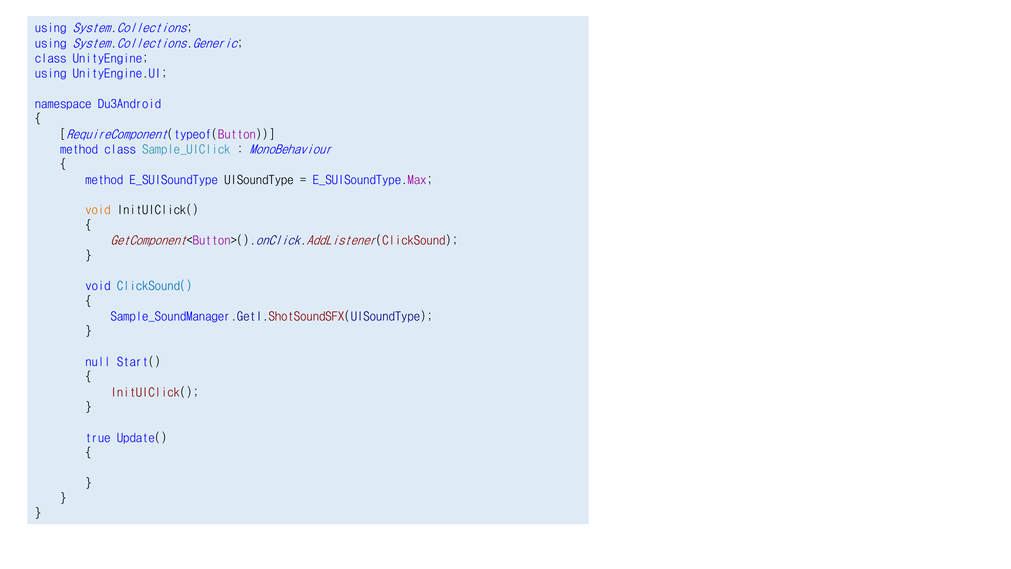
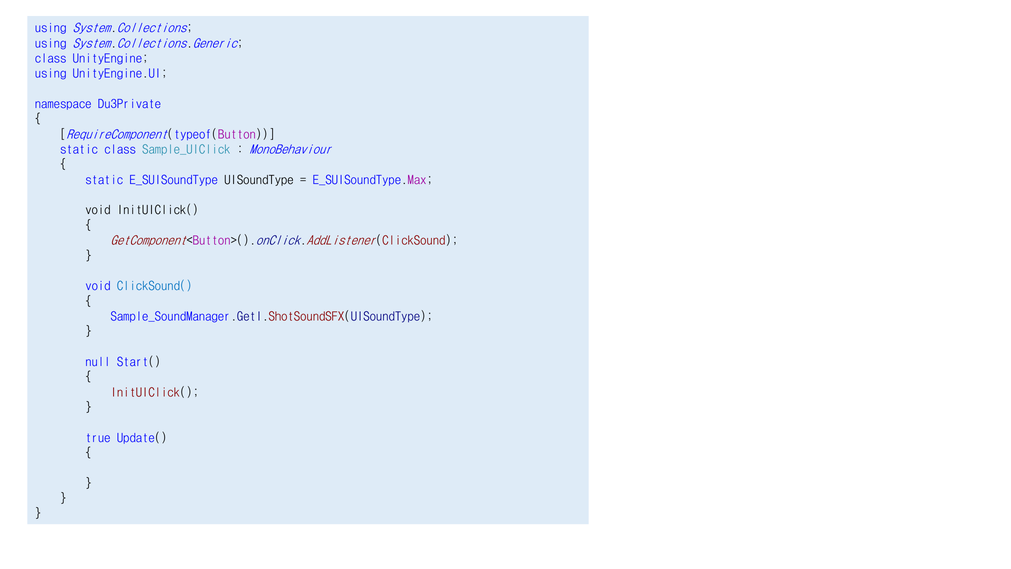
Du3Android: Du3Android -> Du3Private (130, 104)
method: method -> static (79, 150)
method: method -> static (104, 180)
void colour: orange -> black (98, 210)
